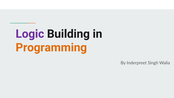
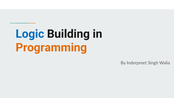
Logic colour: purple -> blue (30, 34)
